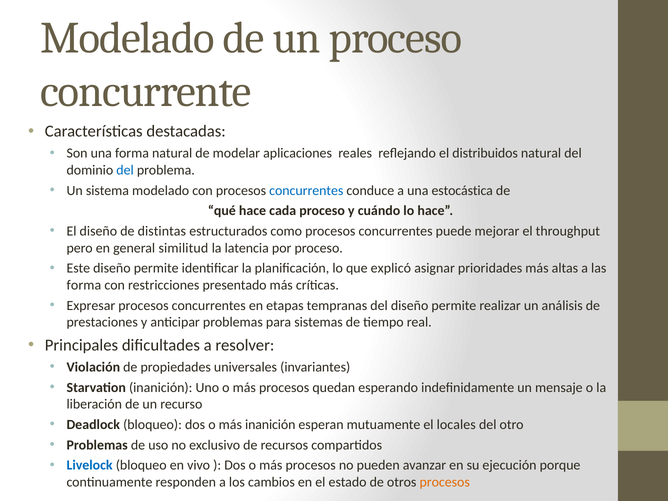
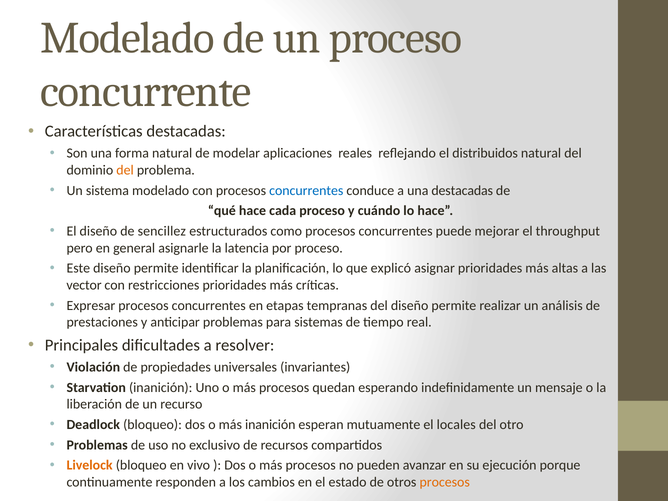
del colour: blue -> orange (125, 170)
una estocástica: estocástica -> destacadas (462, 190)
distintas: distintas -> sencillez (162, 231)
similitud: similitud -> asignarle (183, 248)
forma: forma -> vector (84, 285)
restricciones presentado: presentado -> prioridades (235, 285)
Livelock colour: blue -> orange (90, 465)
